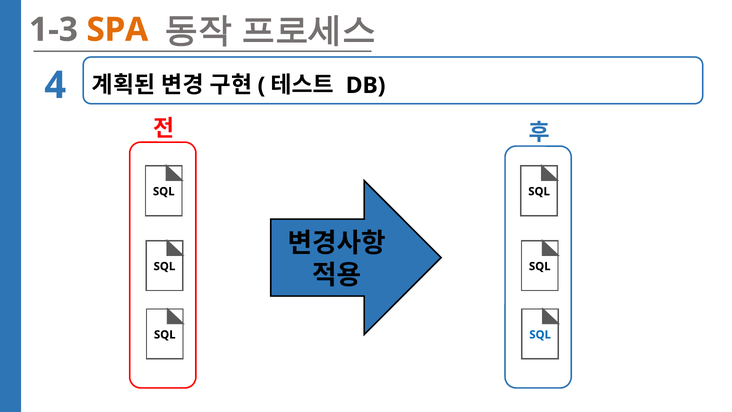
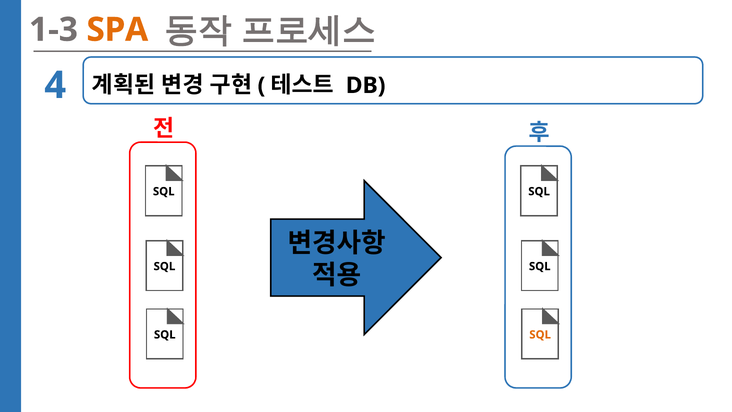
SQL colour: blue -> orange (540, 335)
